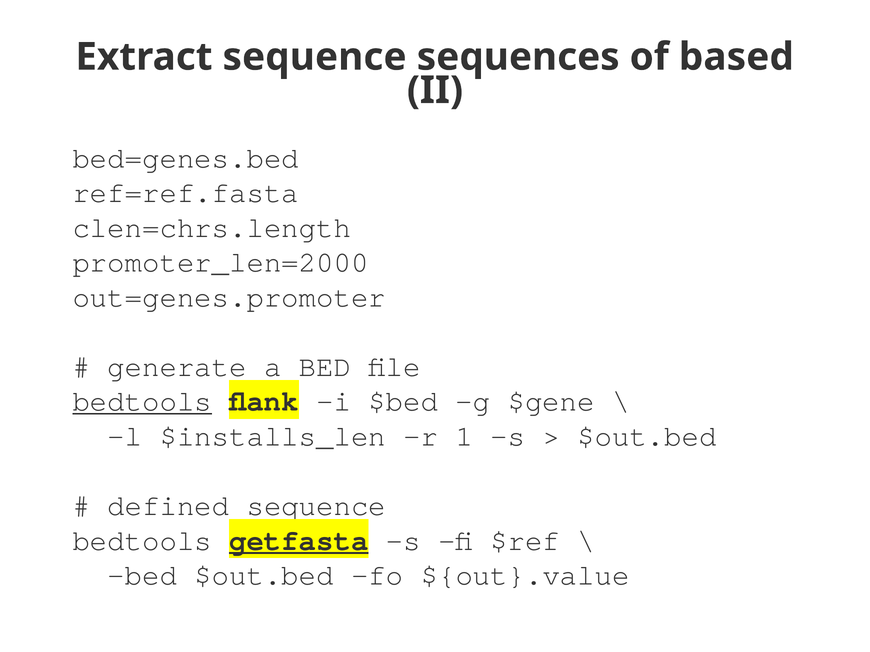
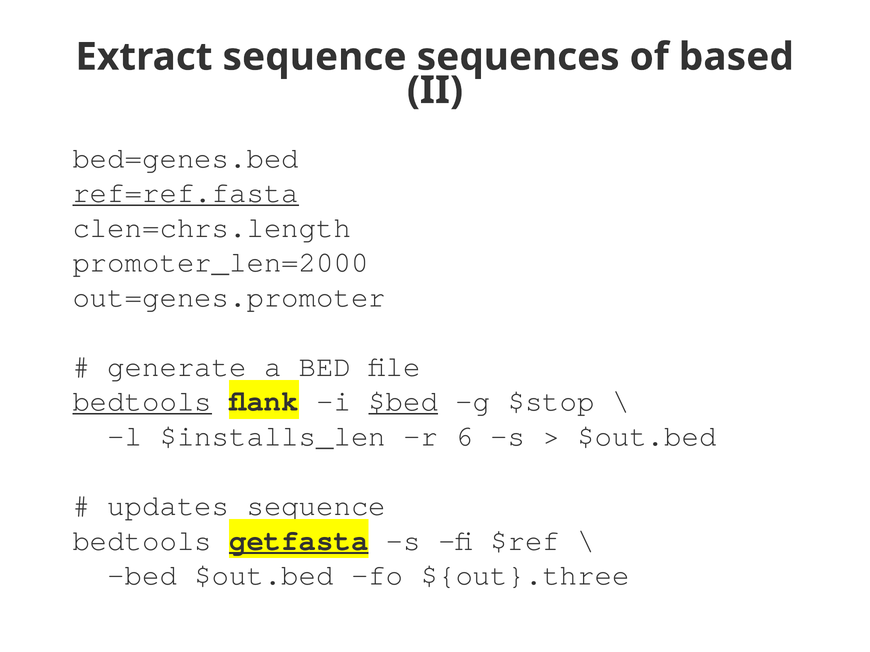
ref=ref.fasta underline: none -> present (186, 193)
$bed underline: none -> present (403, 402)
$gene: $gene -> $stop (551, 402)
1: 1 -> 6 (464, 436)
defined: defined -> updates (168, 506)
${out}.value: ${out}.value -> ${out}.three (525, 576)
